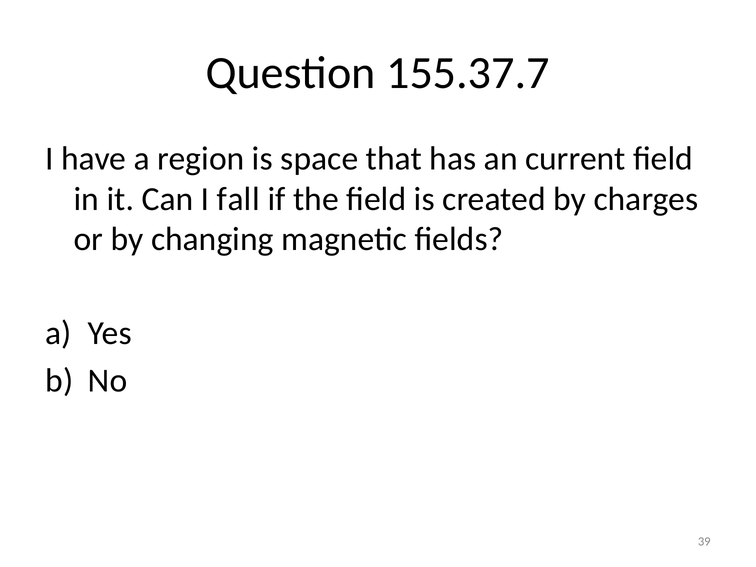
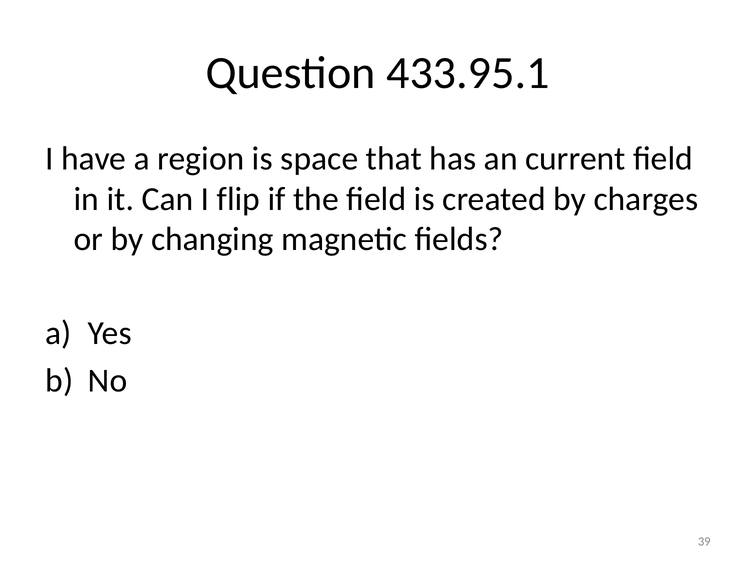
155.37.7: 155.37.7 -> 433.95.1 (468, 73)
fall: fall -> flip (239, 199)
